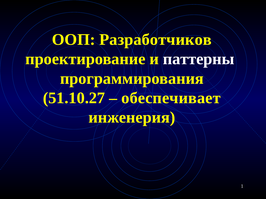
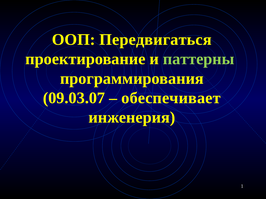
Разработчиков: Разработчиков -> Передвигаться (156, 40)
паттерны colour: white -> light green (199, 59)
51.10.27: 51.10.27 -> 09.03.07 (74, 98)
